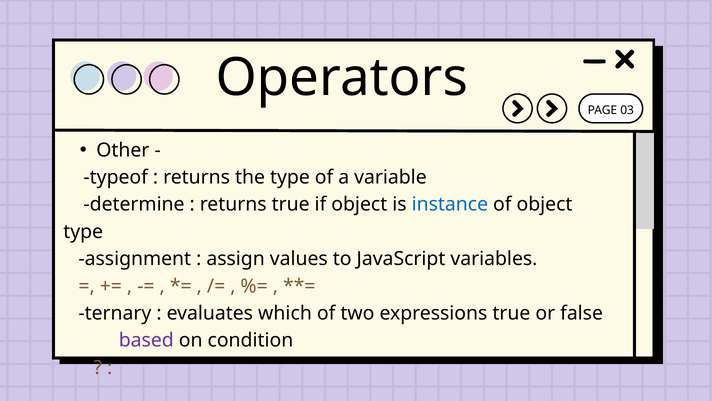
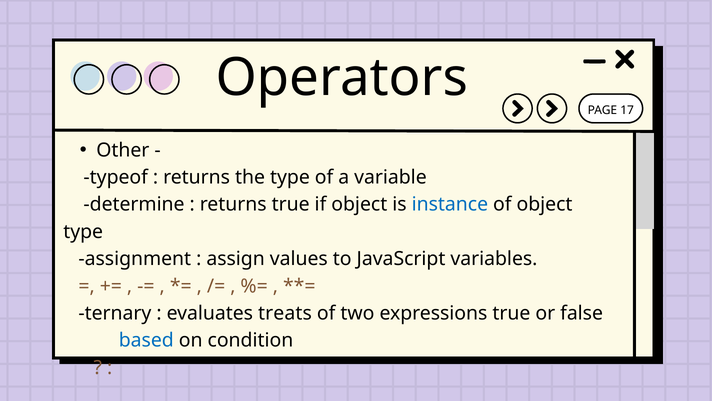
03: 03 -> 17 (627, 110)
which: which -> treats (285, 313)
based colour: purple -> blue (146, 340)
